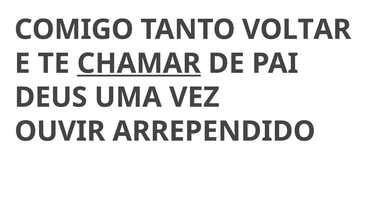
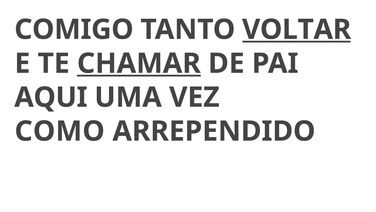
VOLTAR underline: none -> present (297, 29)
DEUS: DEUS -> AQUI (51, 97)
OUVIR: OUVIR -> COMO (60, 131)
